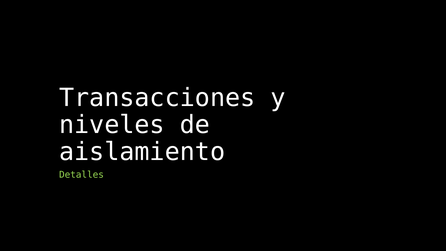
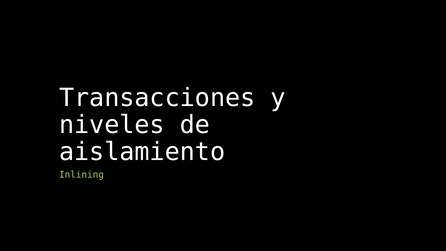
Detalles: Detalles -> Inlining (81, 175)
